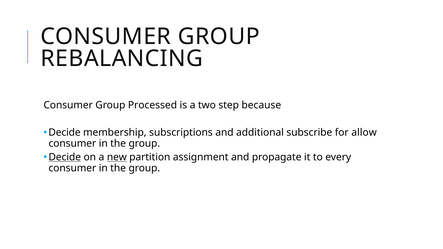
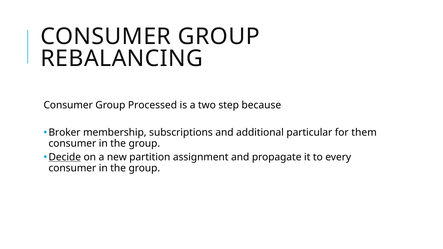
Decide: Decide -> Broker (65, 133)
subscribe: subscribe -> particular (309, 133)
allow: allow -> them (364, 133)
new underline: present -> none (117, 157)
